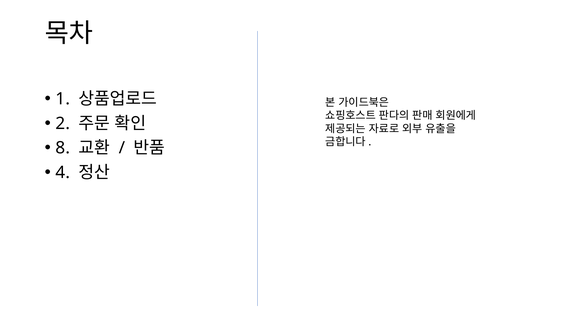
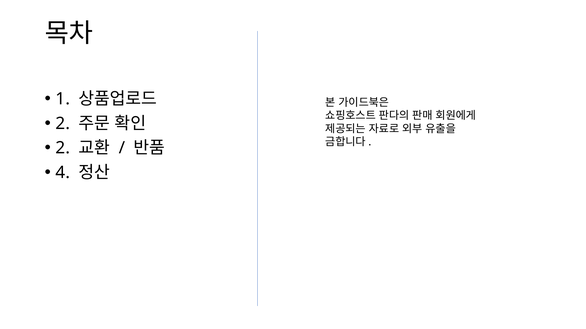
8: 8 -> 2 (63, 148)
